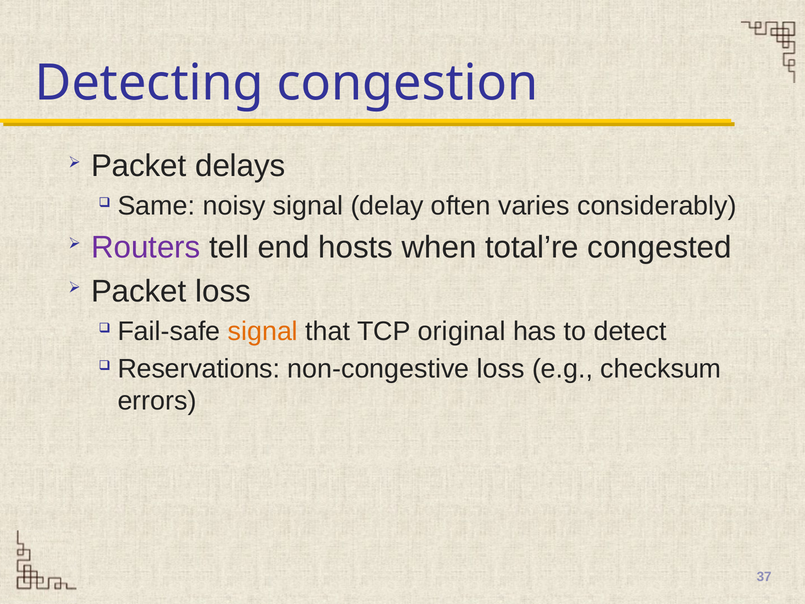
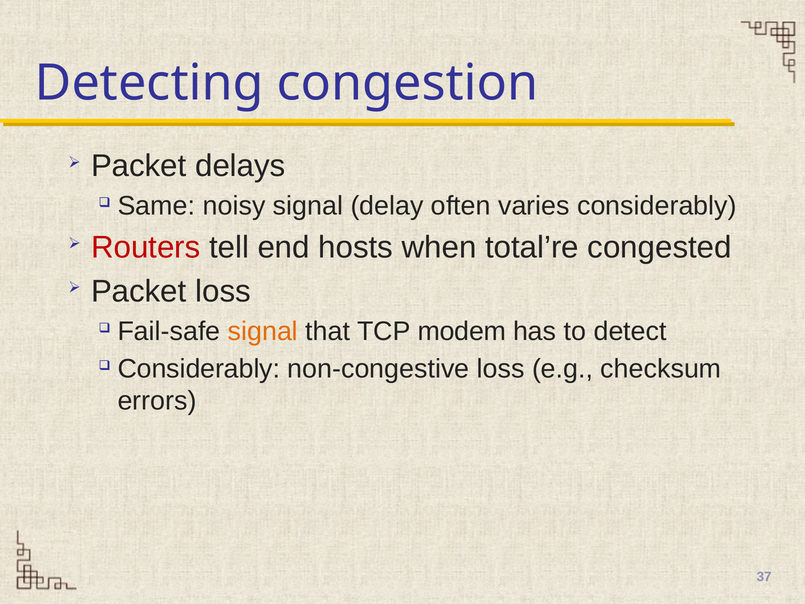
Routers colour: purple -> red (146, 247)
original: original -> modem (462, 331)
Reservations: Reservations -> Considerably (199, 369)
